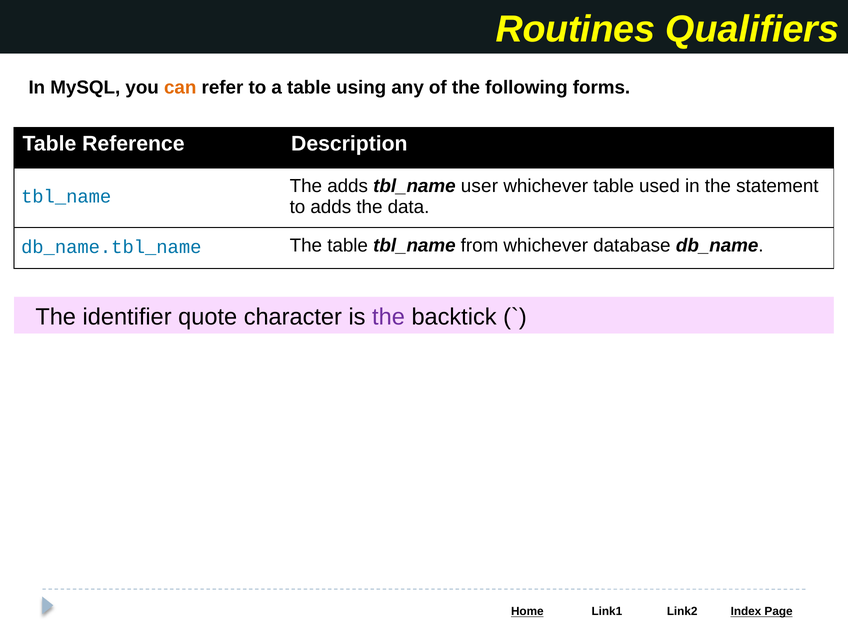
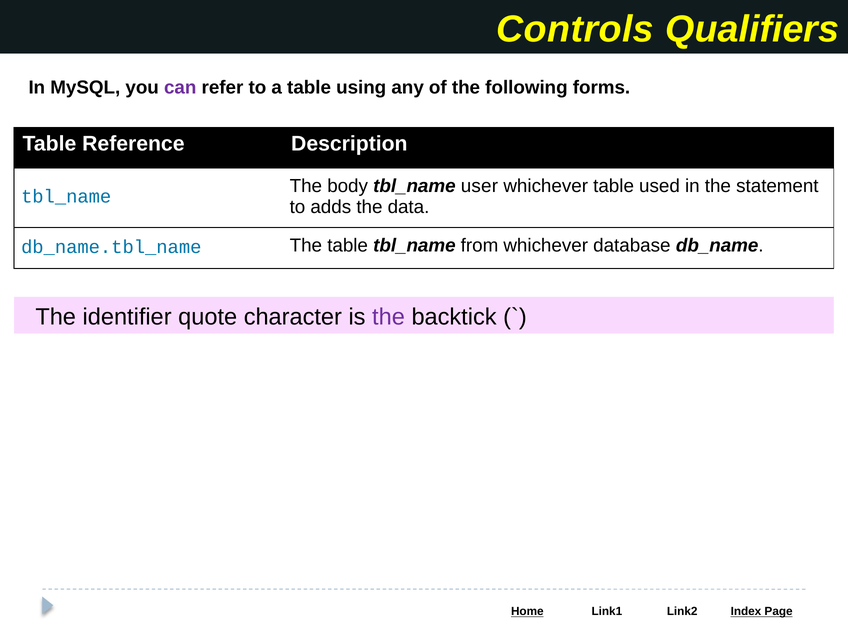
Routines: Routines -> Controls (575, 29)
can colour: orange -> purple (180, 87)
The adds: adds -> body (348, 186)
